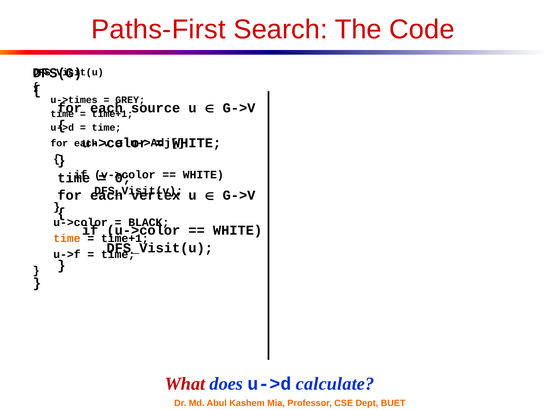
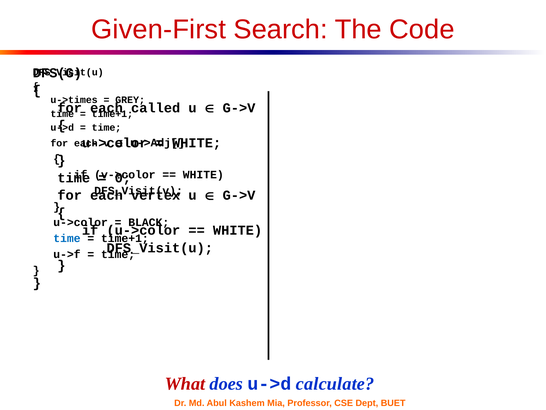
Paths-First: Paths-First -> Given-First (159, 29)
source: source -> called (156, 108)
time colour: orange -> blue (67, 238)
